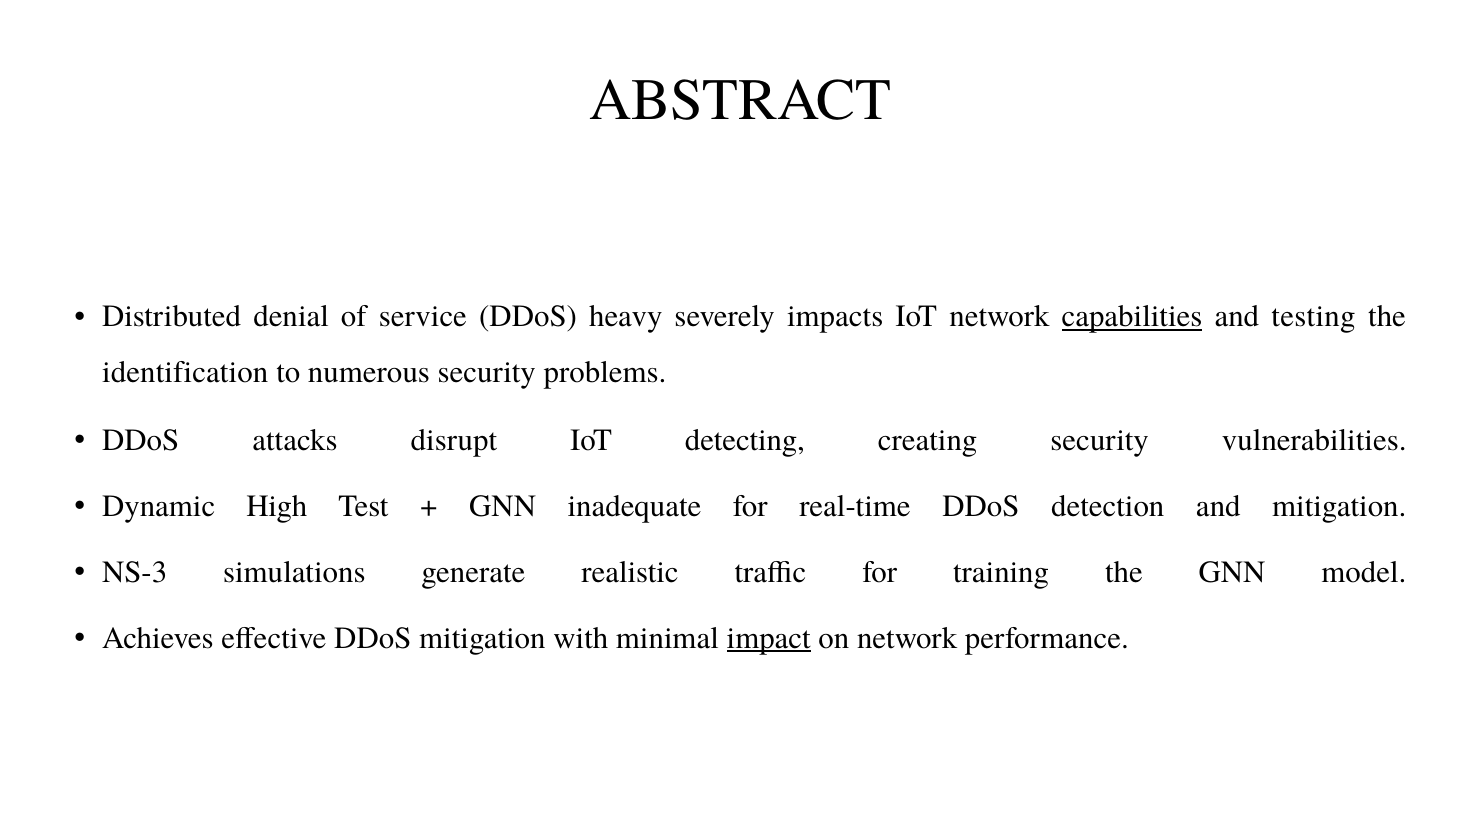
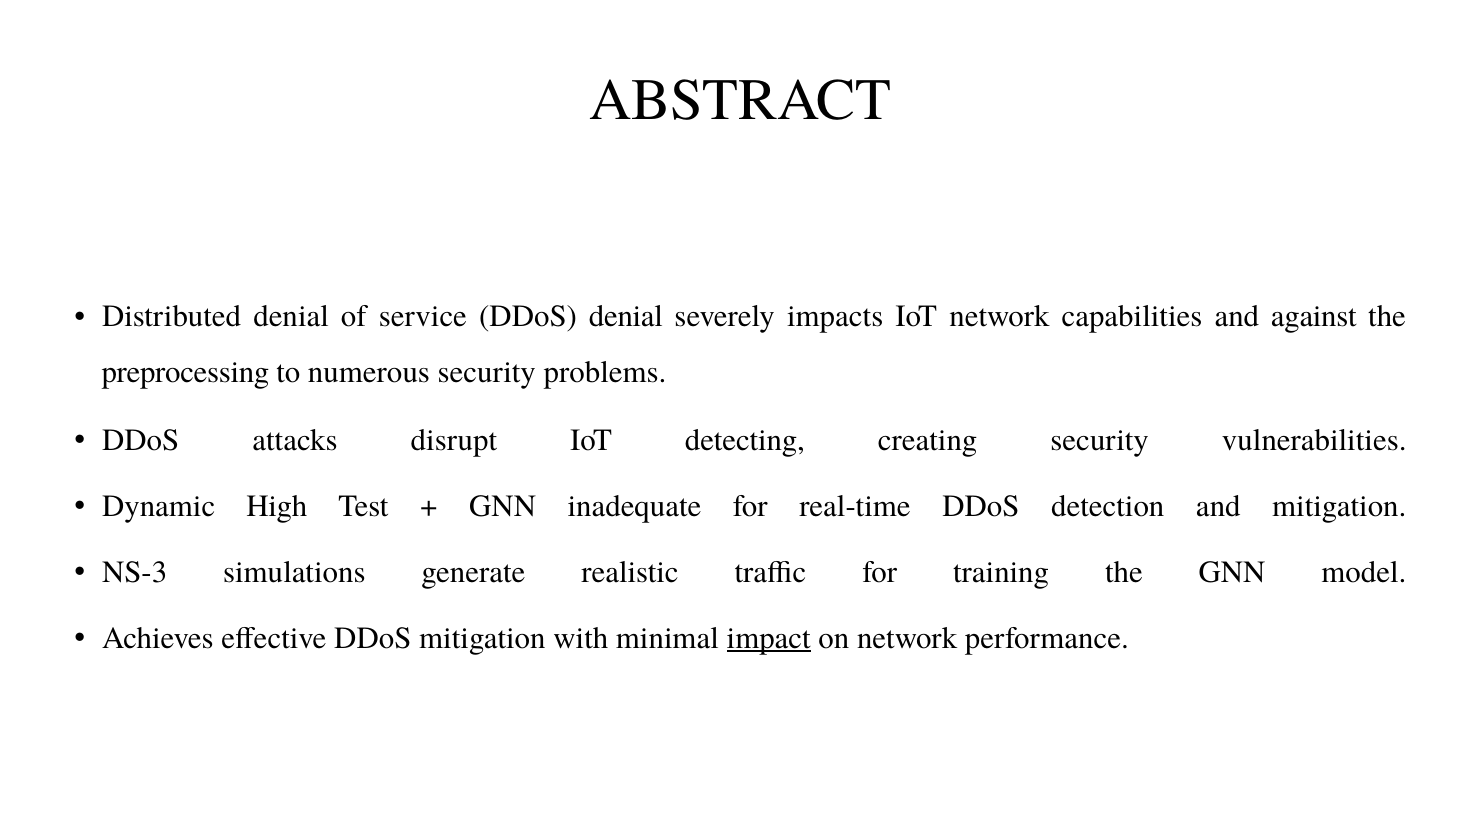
DDoS heavy: heavy -> denial (626, 316)
capabilities underline: present -> none (1132, 316)
testing: testing -> against (1314, 316)
identification: identification -> preprocessing (185, 372)
